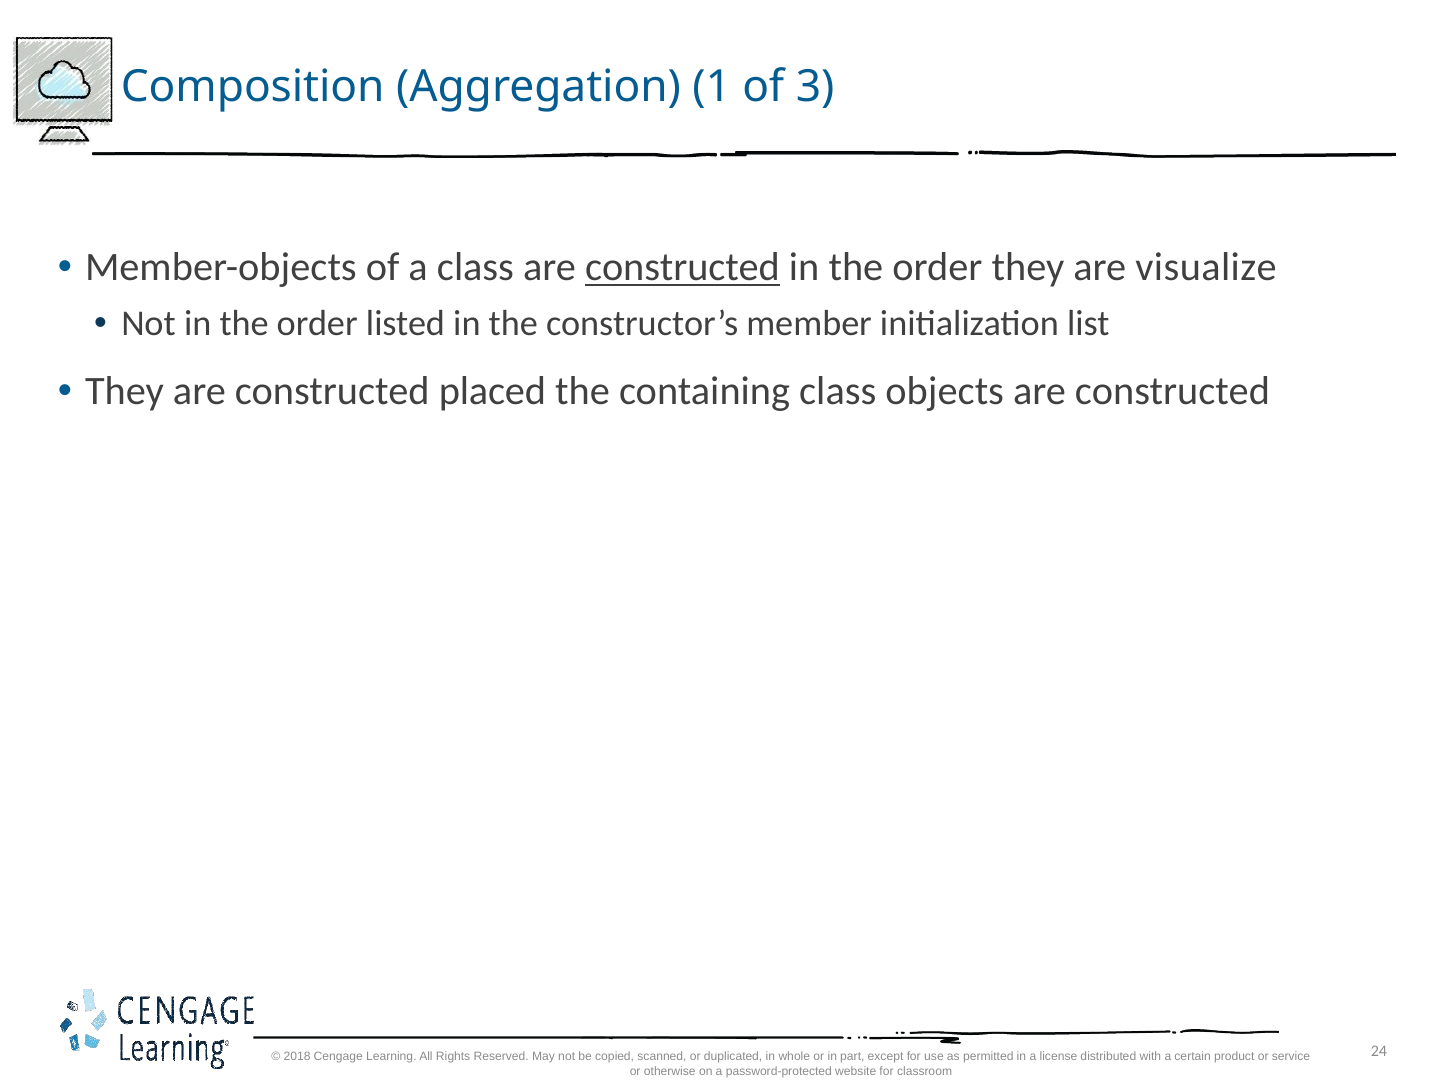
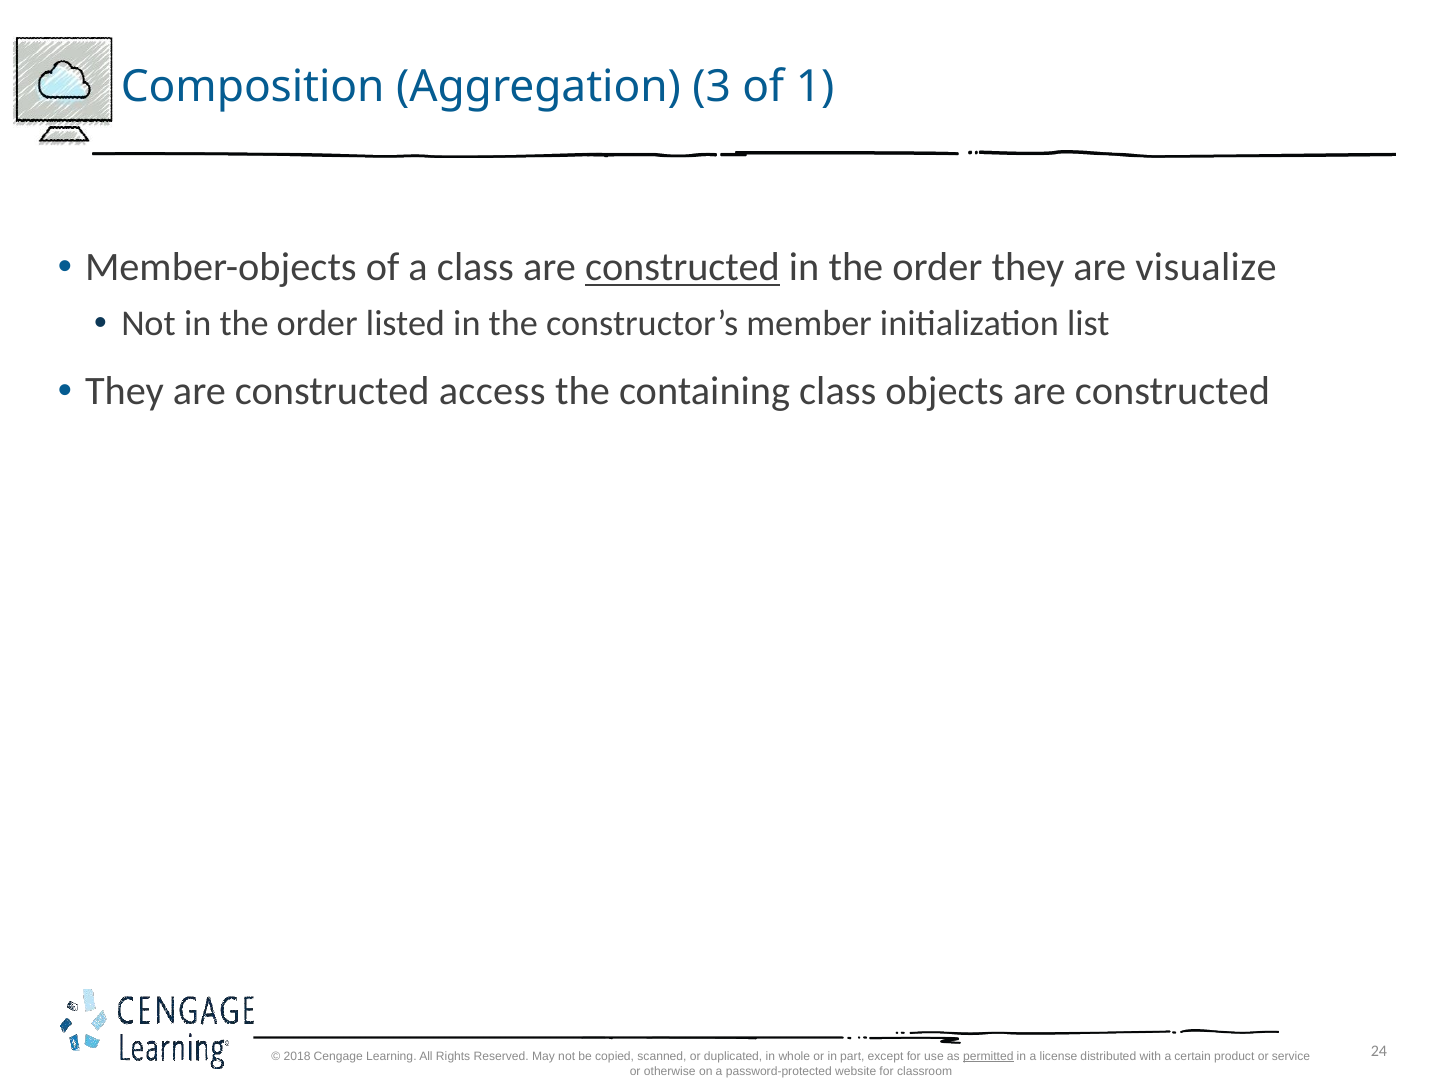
1: 1 -> 3 (712, 87)
3: 3 -> 1 (815, 87)
placed: placed -> access (492, 391)
permitted underline: none -> present (988, 1056)
